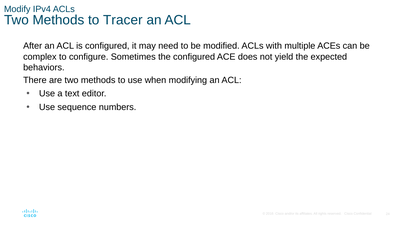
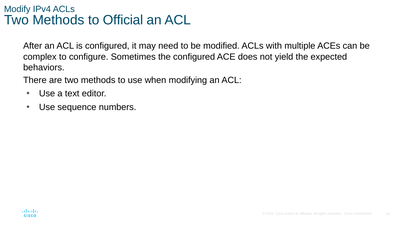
Tracer: Tracer -> Official (123, 20)
